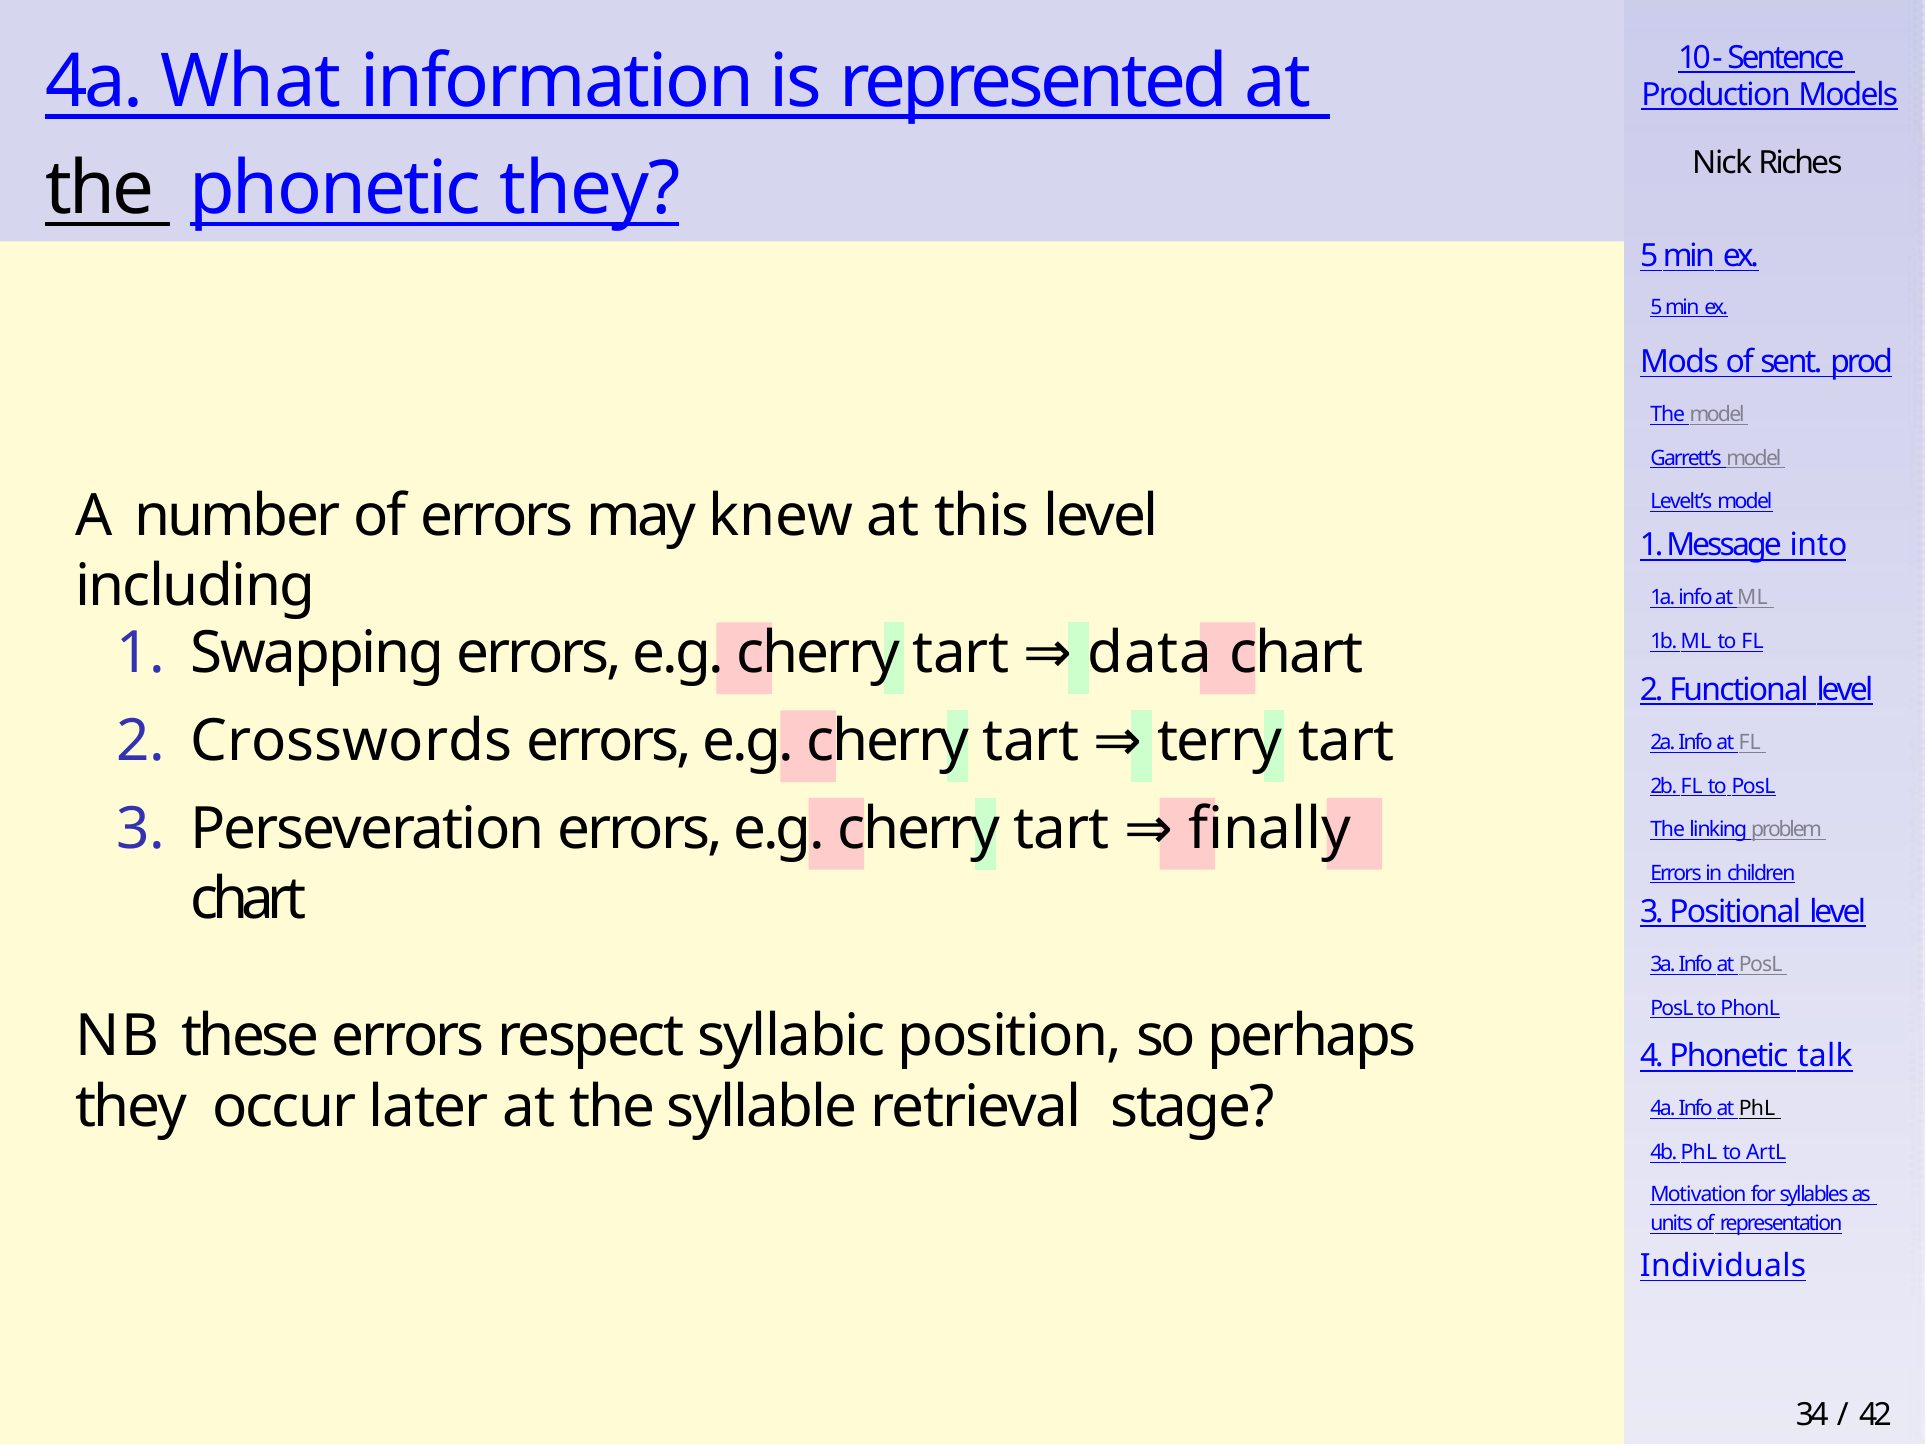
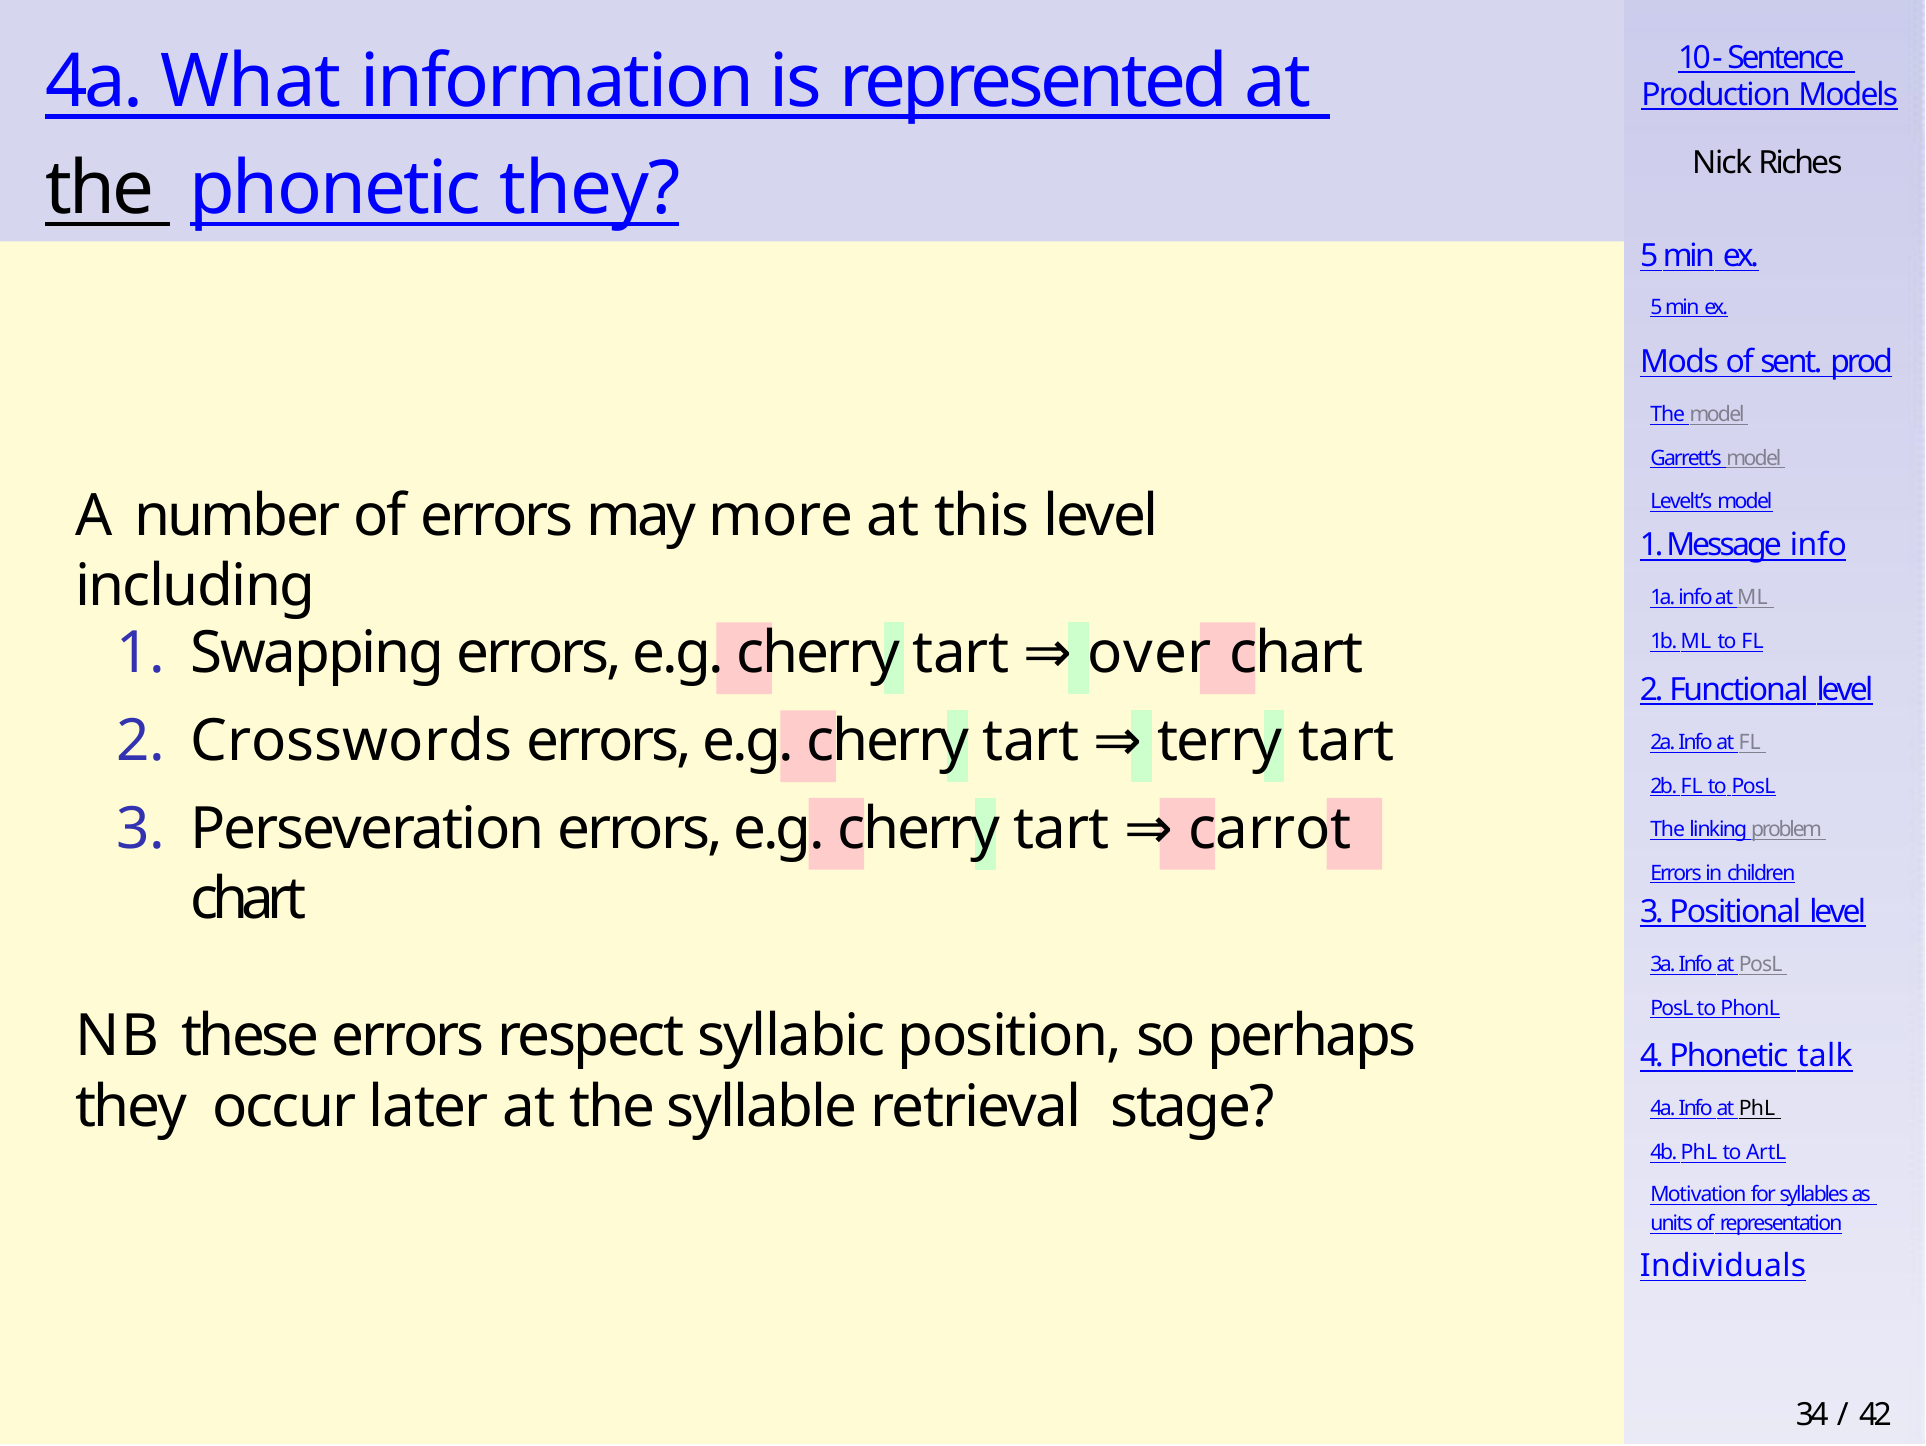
knew: knew -> more (781, 516)
Message into: into -> info (1818, 545)
data: data -> over (1150, 653)
finally: finally -> carrot (1270, 829)
